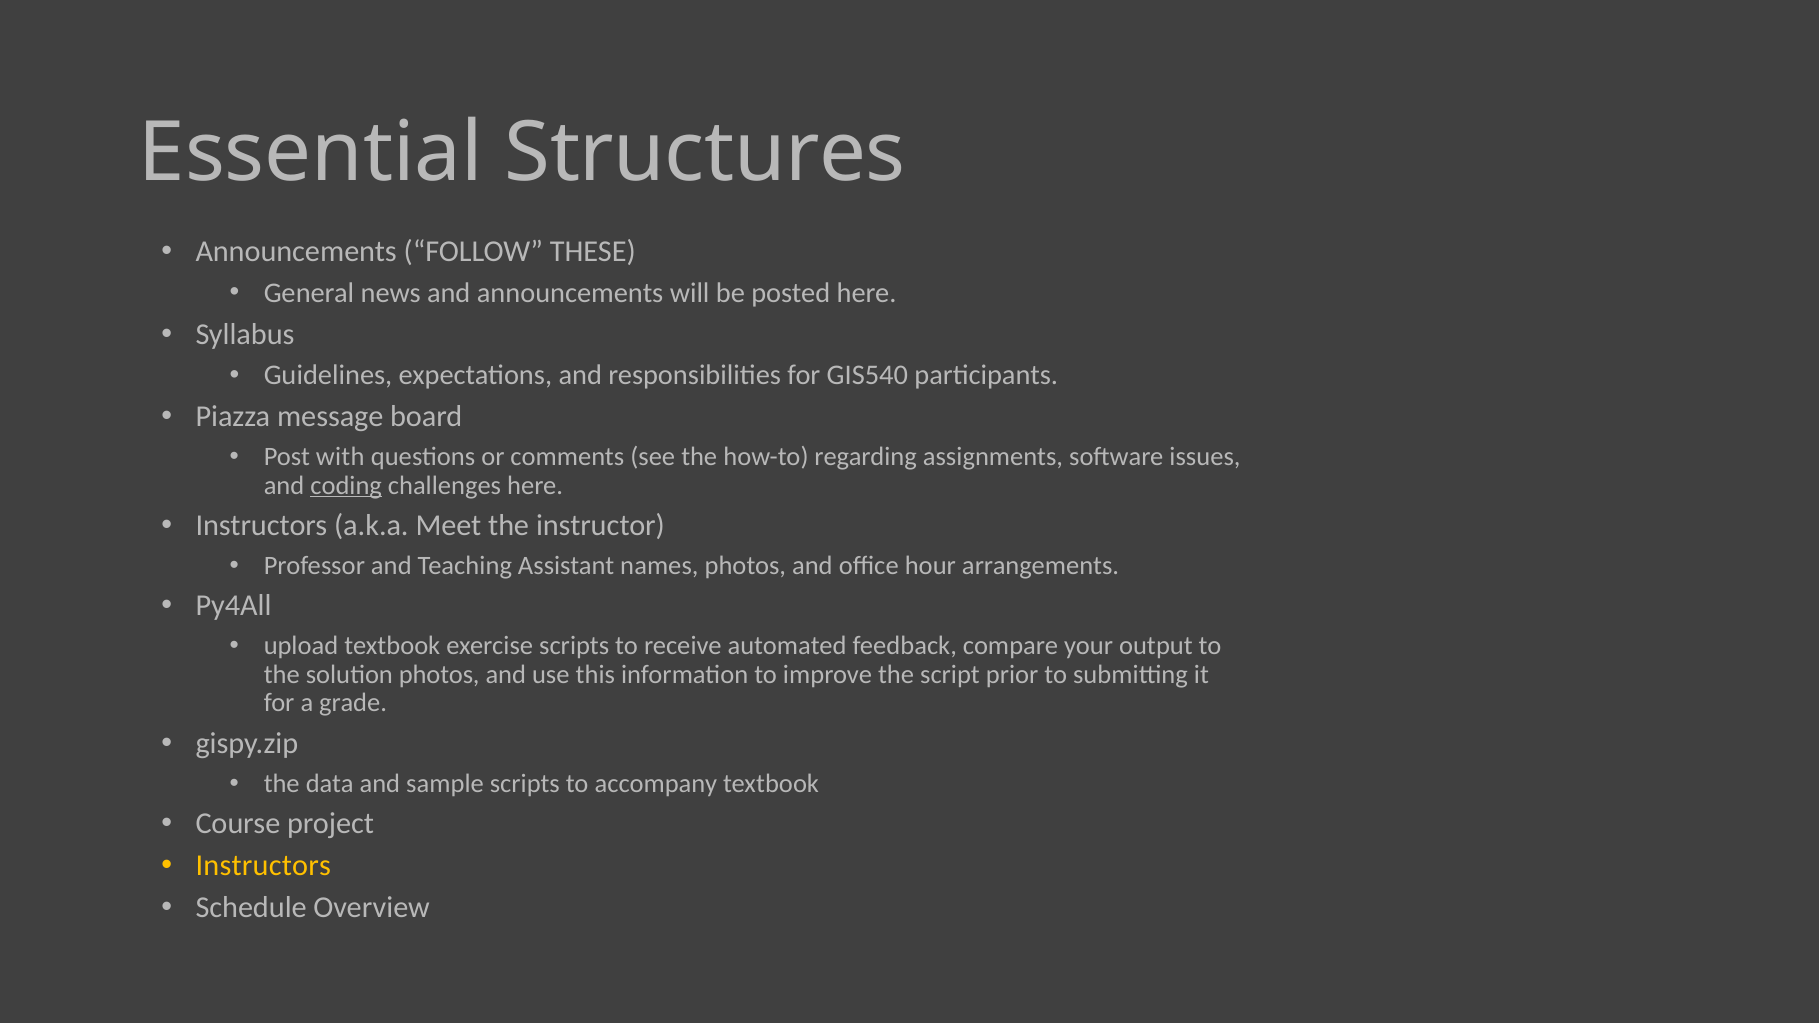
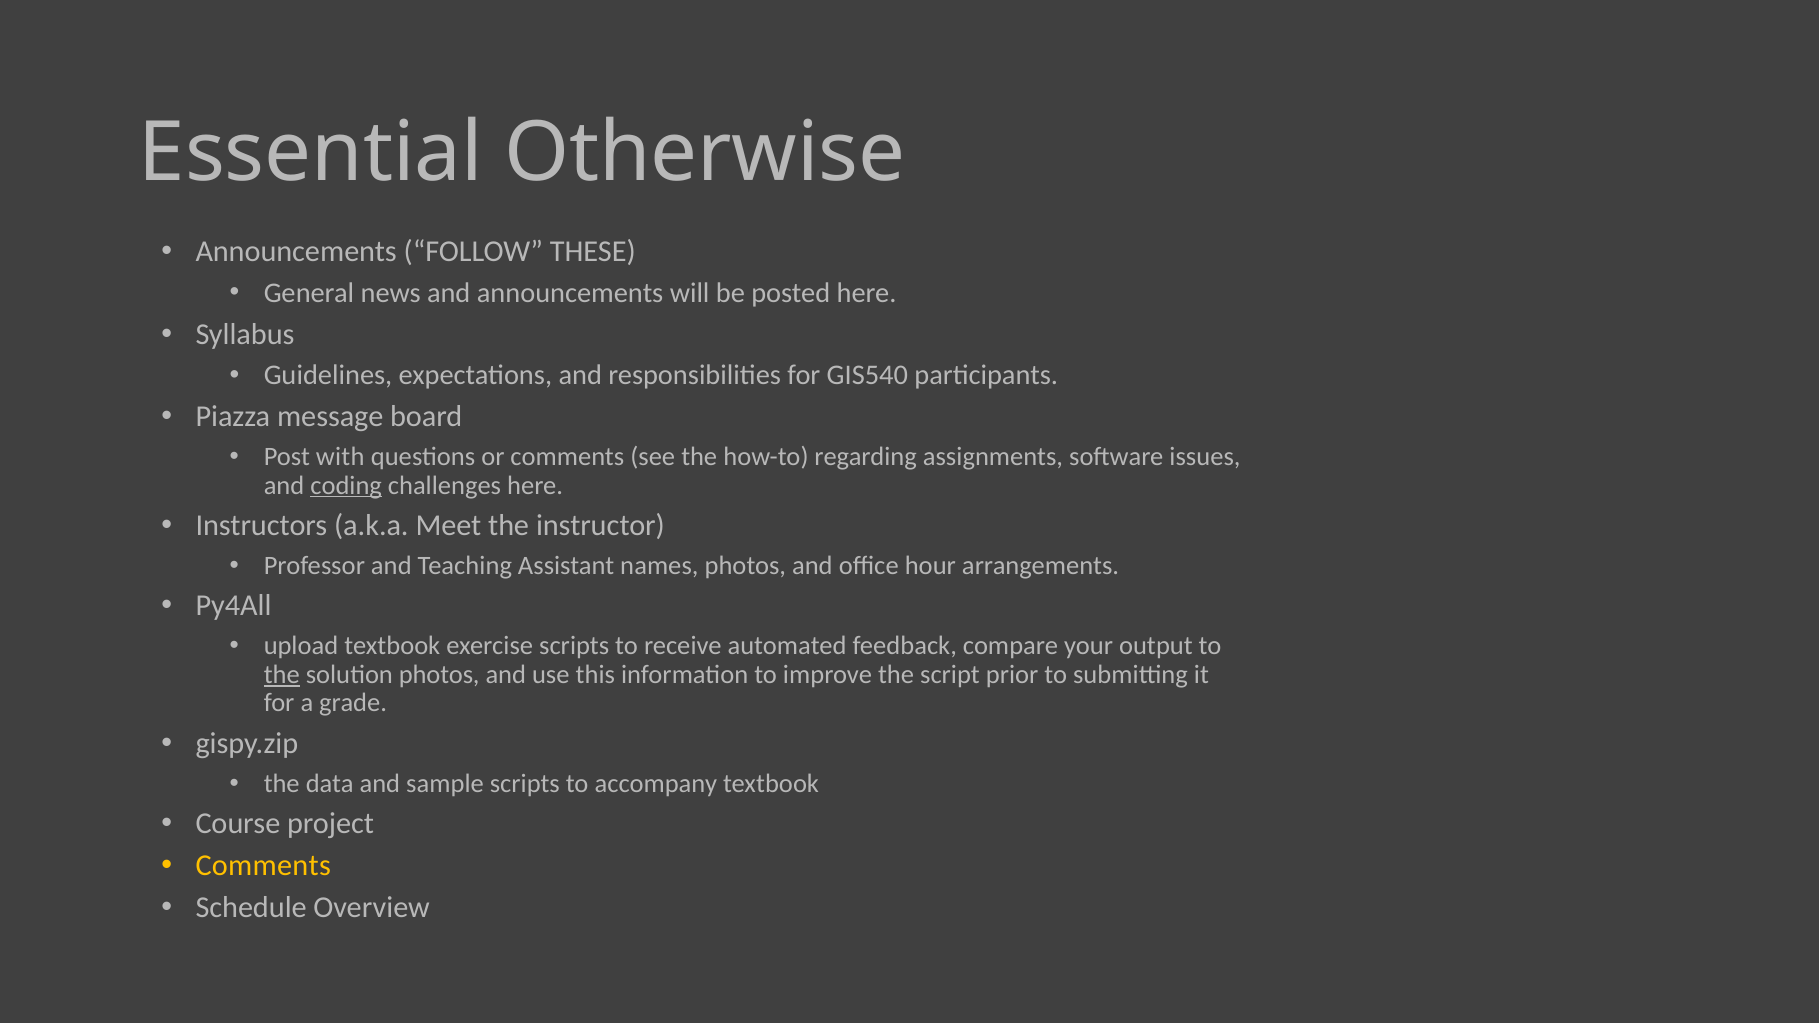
Structures: Structures -> Otherwise (705, 153)
the underline: none -> present (282, 675)
Instructors: Instructors -> Comments (263, 866)
